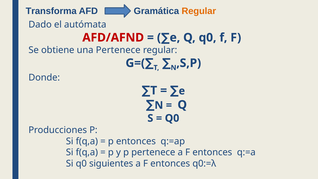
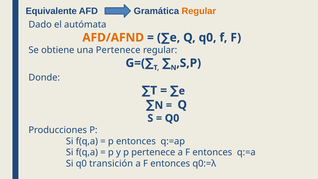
Transforma: Transforma -> Equivalente (51, 11)
AFD/AFND colour: red -> orange (113, 38)
siguientes: siguientes -> transición (111, 163)
